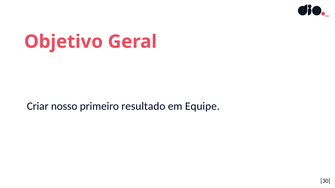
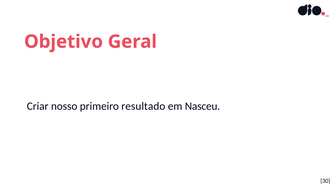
Equipe: Equipe -> Nasceu (202, 106)
